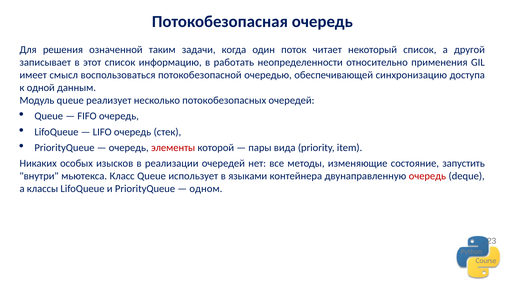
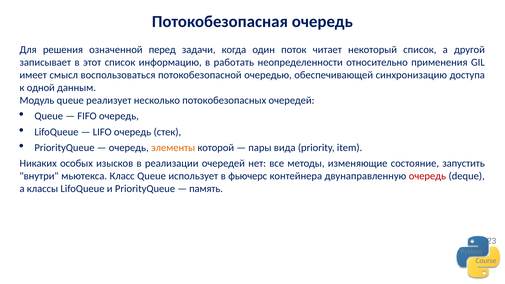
таким: таким -> перед (162, 50)
элементы colour: red -> orange (173, 148)
языками: языками -> фьючерс (248, 176)
одном: одном -> память (206, 189)
